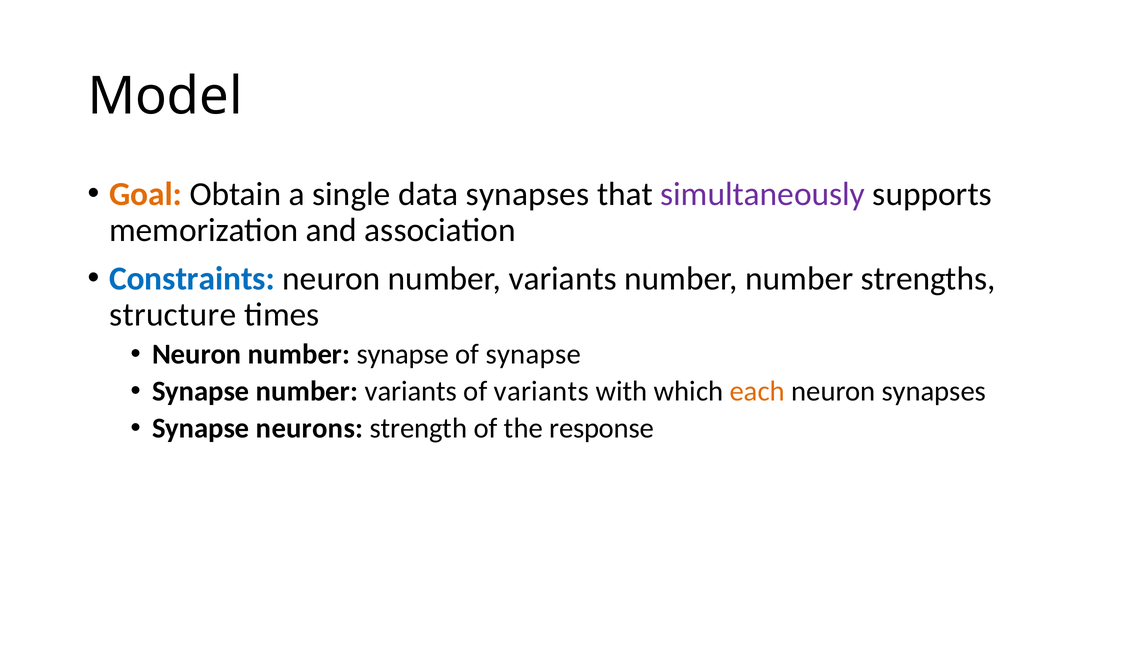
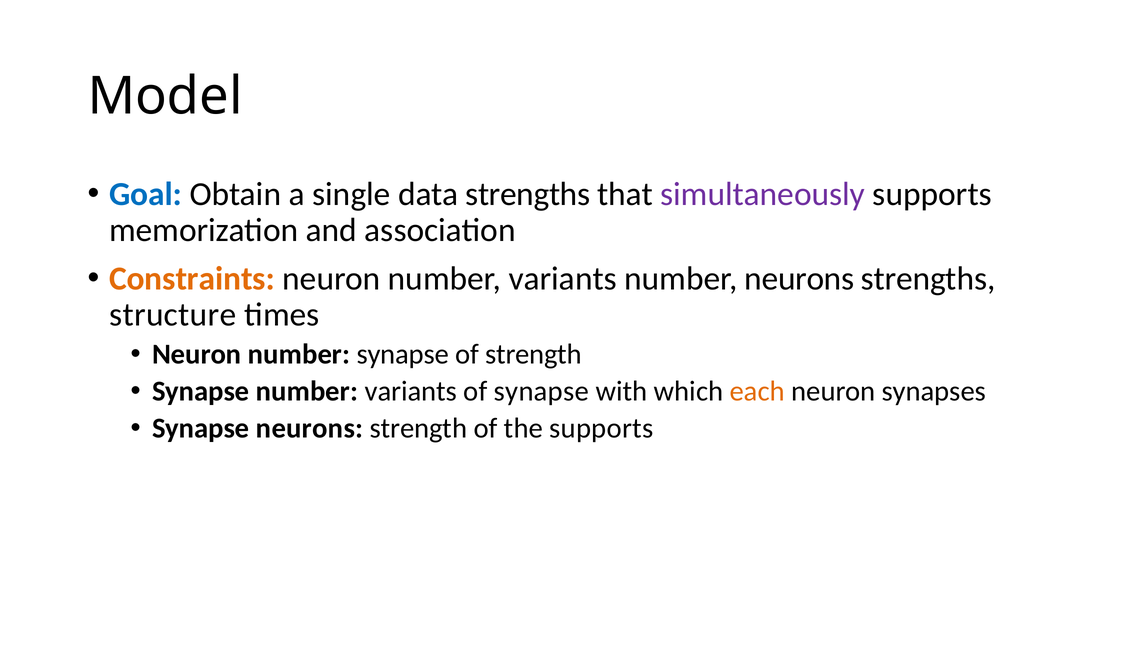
Goal colour: orange -> blue (146, 194)
data synapses: synapses -> strengths (528, 194)
Constraints colour: blue -> orange (192, 278)
number number: number -> neurons (799, 278)
of synapse: synapse -> strength (534, 354)
of variants: variants -> synapse (541, 391)
the response: response -> supports (601, 428)
